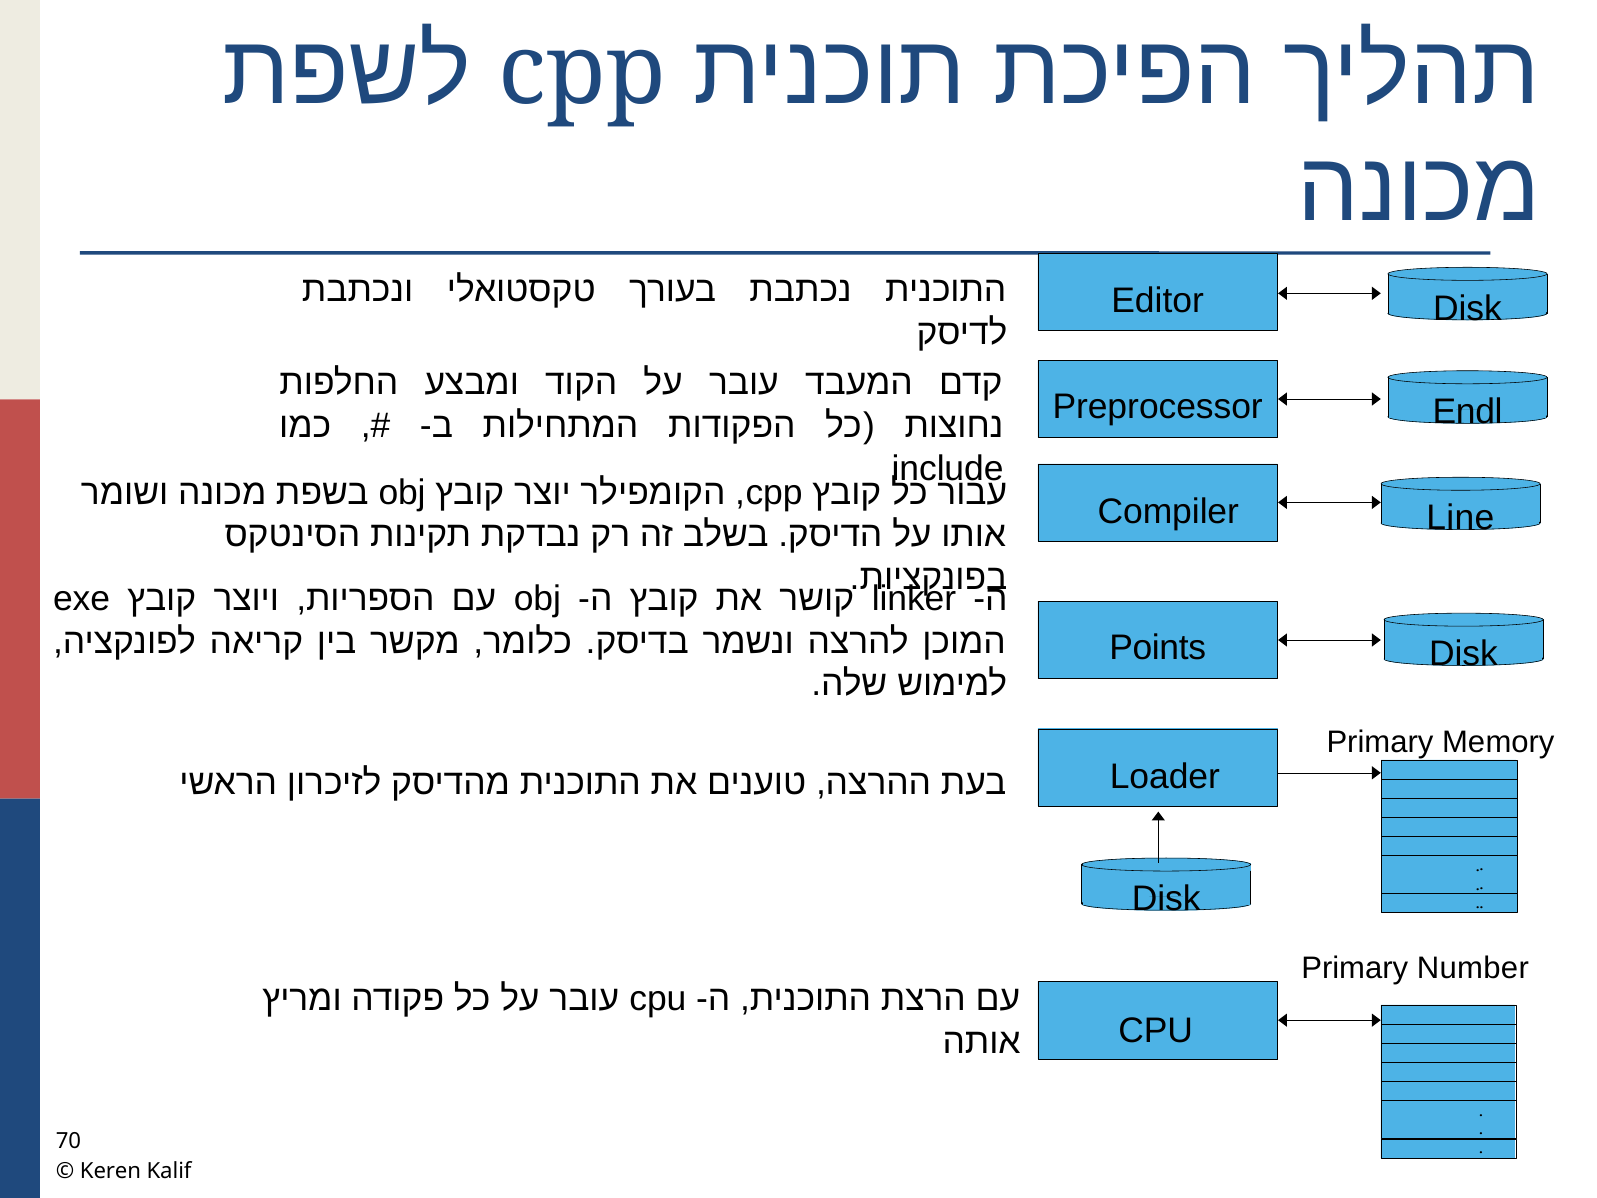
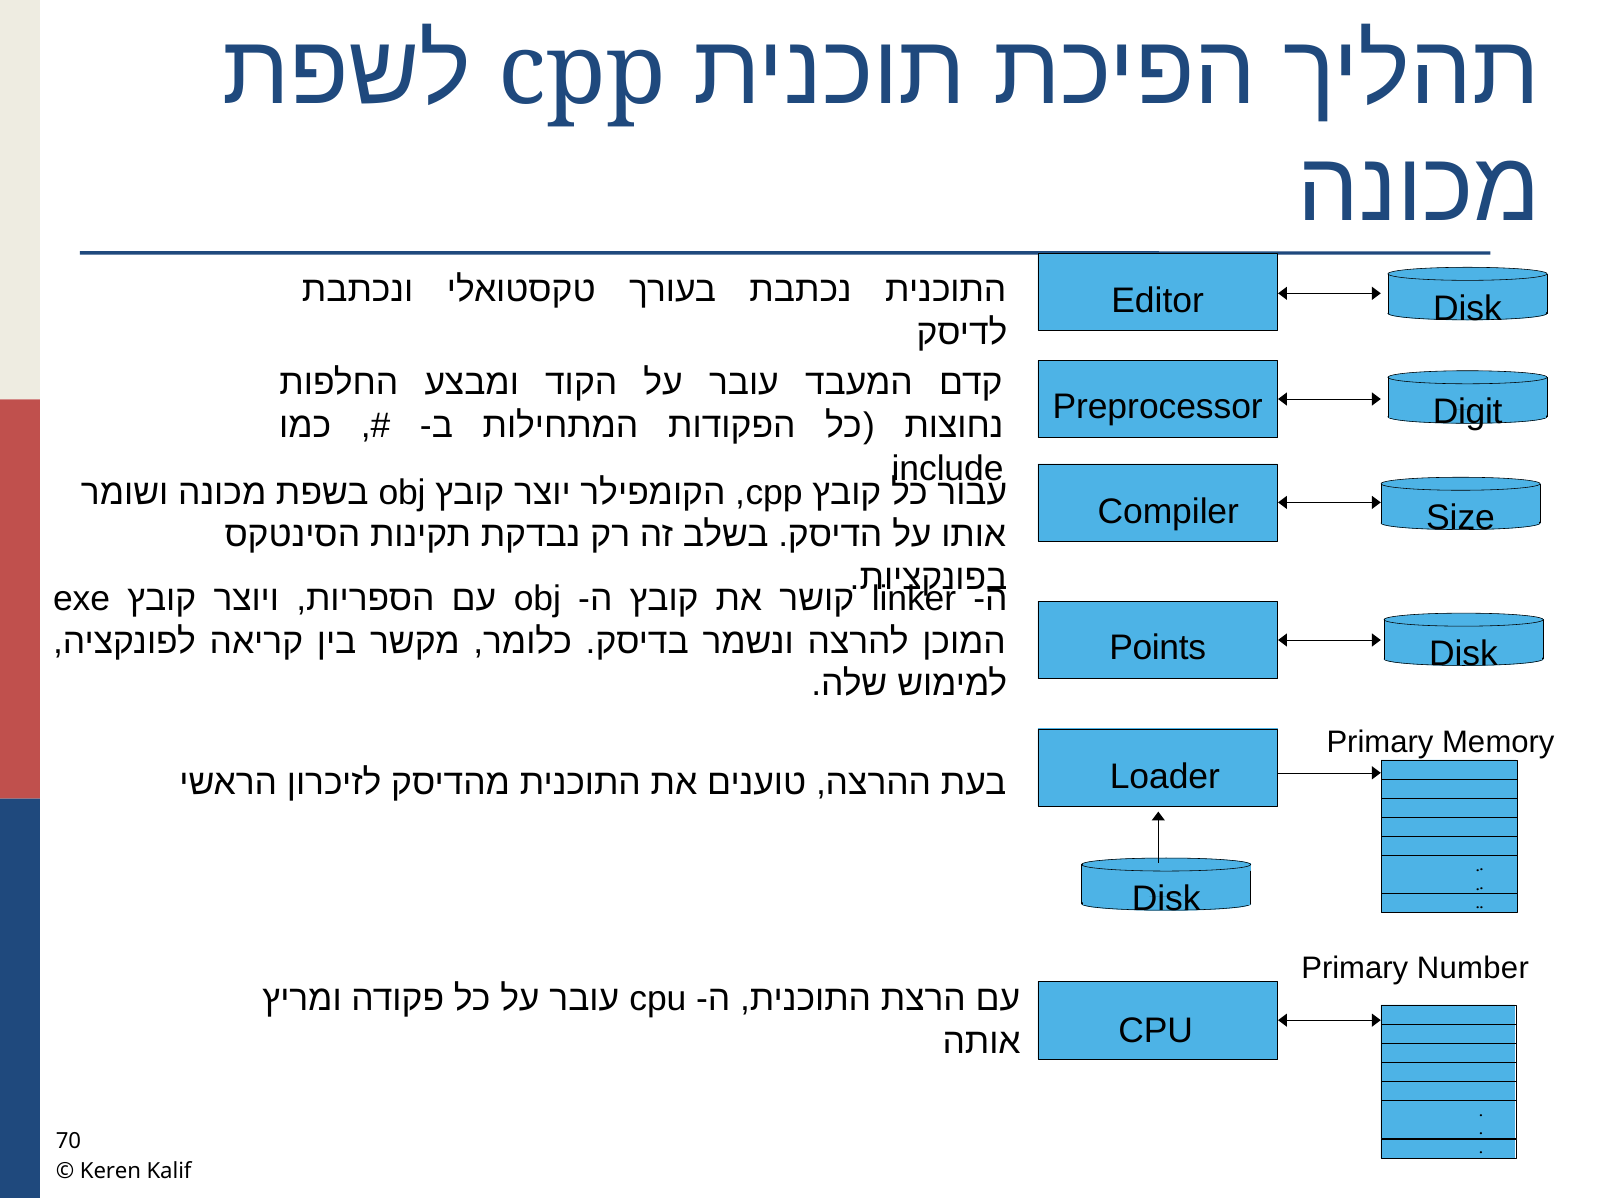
Endl: Endl -> Digit (1468, 412)
Line: Line -> Size (1461, 518)
